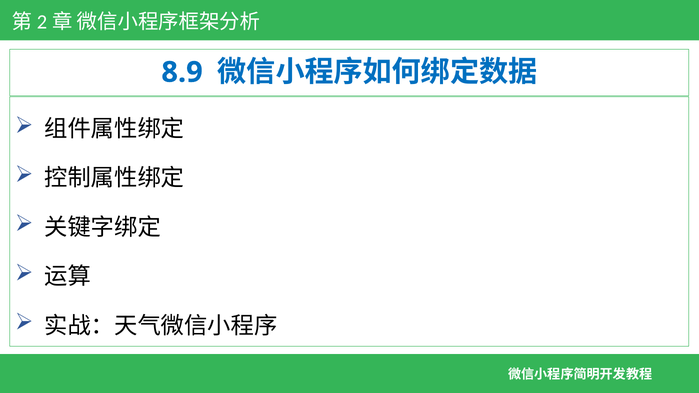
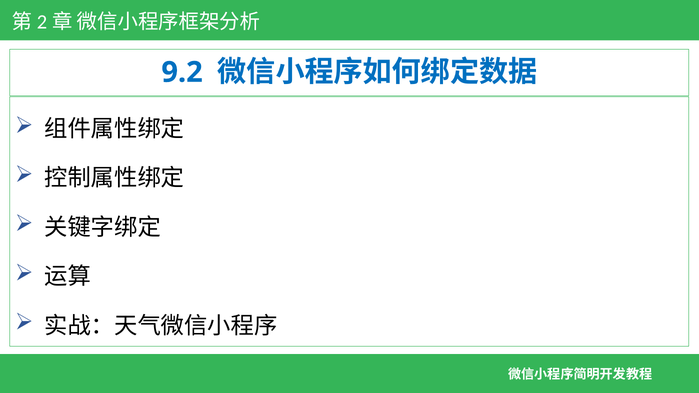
8.9: 8.9 -> 9.2 (182, 72)
